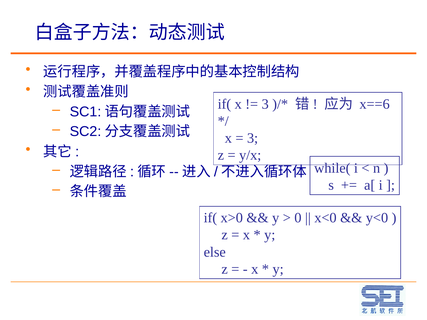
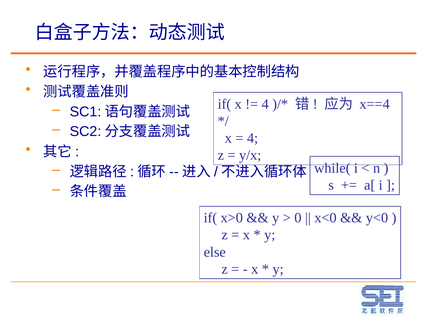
3: 3 -> 4 (265, 104)
x==6: x==6 -> x==4 (375, 104)
3: 3 -> 4 (253, 138)
